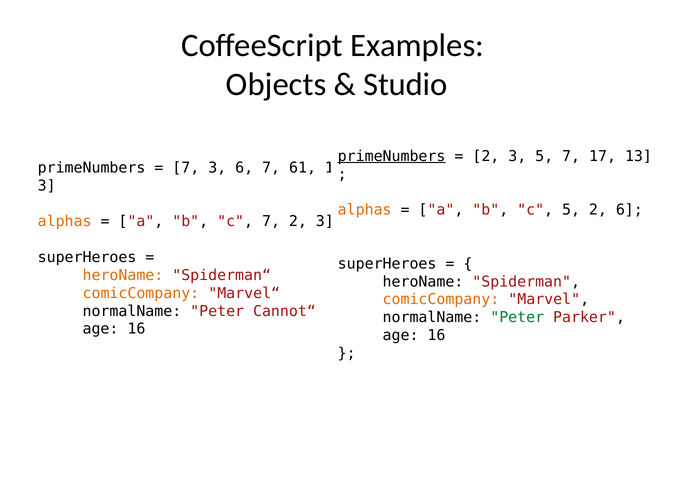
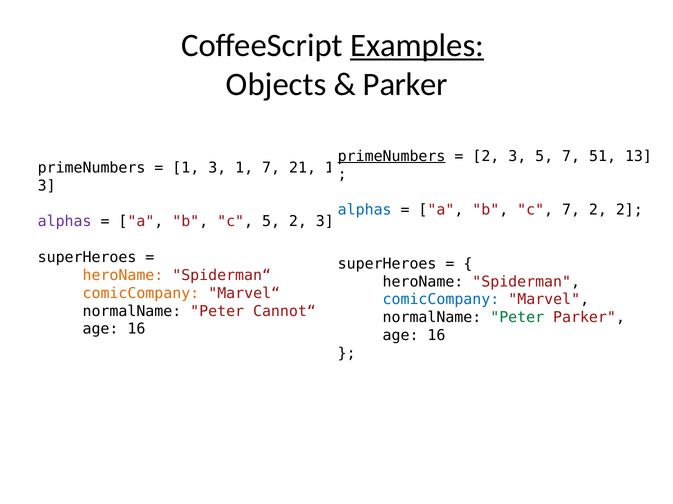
Examples underline: none -> present (417, 45)
Studio: Studio -> Parker (405, 85)
17: 17 -> 51 (603, 156)
7: 7 -> 1 (186, 168)
3 6: 6 -> 1 (244, 168)
61: 61 -> 21 (303, 168)
alphas colour: orange -> blue (365, 210)
c 5: 5 -> 7 (571, 210)
2 6: 6 -> 2 (629, 210)
alphas colour: orange -> purple (65, 222)
c 7: 7 -> 5 (271, 222)
comicCompany colour: orange -> blue (441, 300)
